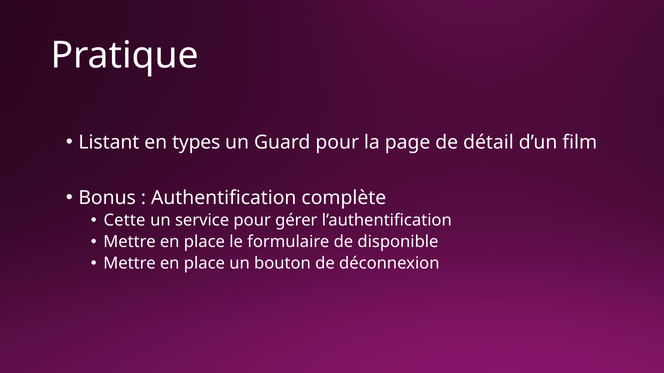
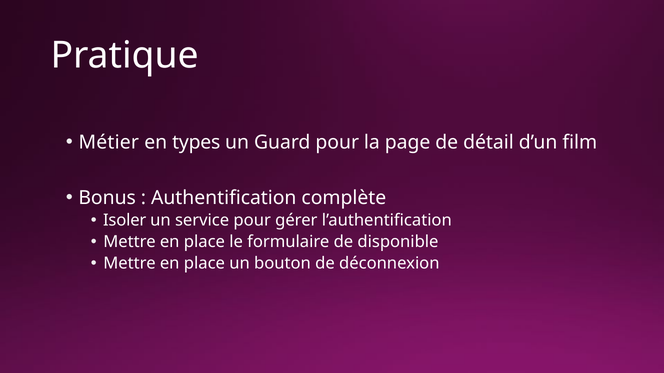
Listant: Listant -> Métier (109, 142)
Cette: Cette -> Isoler (125, 221)
